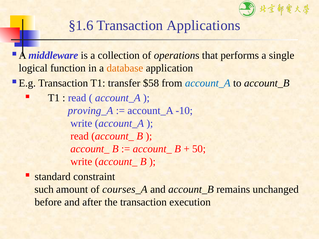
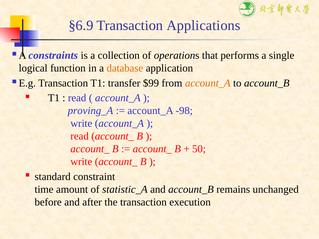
§1.6: §1.6 -> §6.9 (81, 26)
middleware: middleware -> constraints (53, 56)
$58: $58 -> $99 (151, 83)
account_A colour: blue -> orange (208, 83)
-10: -10 -> -98 (184, 111)
such: such -> time (44, 189)
courses_A: courses_A -> statistic_A (125, 189)
